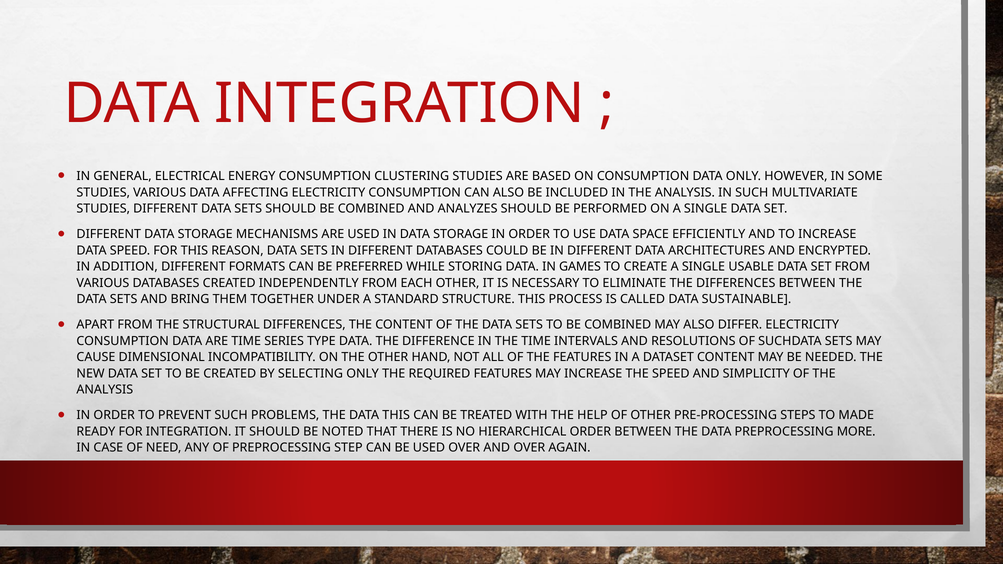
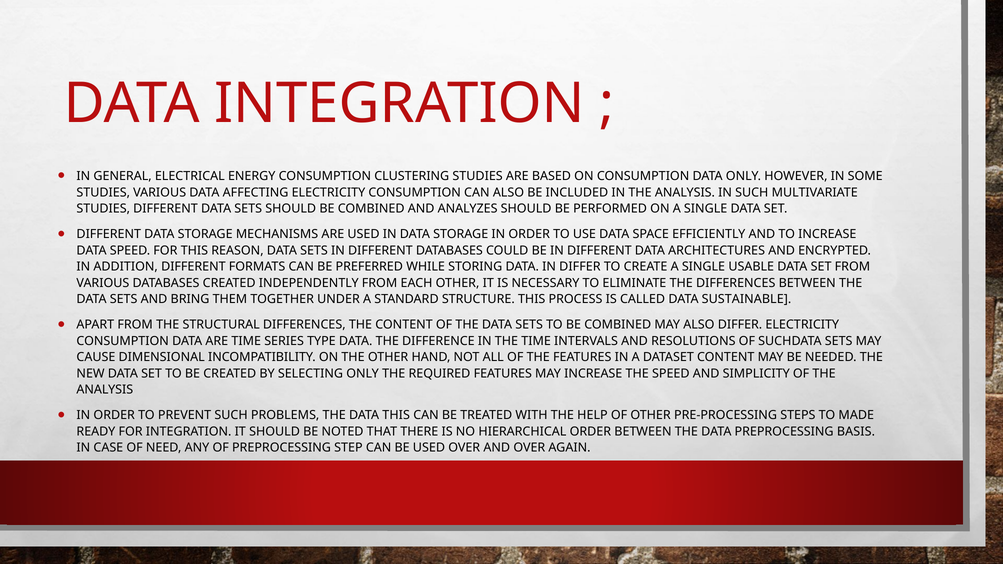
IN GAMES: GAMES -> DIFFER (580, 267)
MORE: MORE -> BASIS (856, 432)
